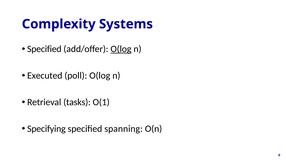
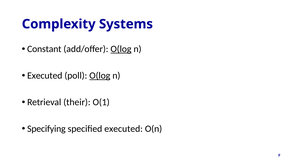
Specified: Specified -> Constant (44, 49)
O(log underline: none -> present (100, 76)
tasks: tasks -> their (77, 102)
specified spanning: spanning -> executed (124, 129)
